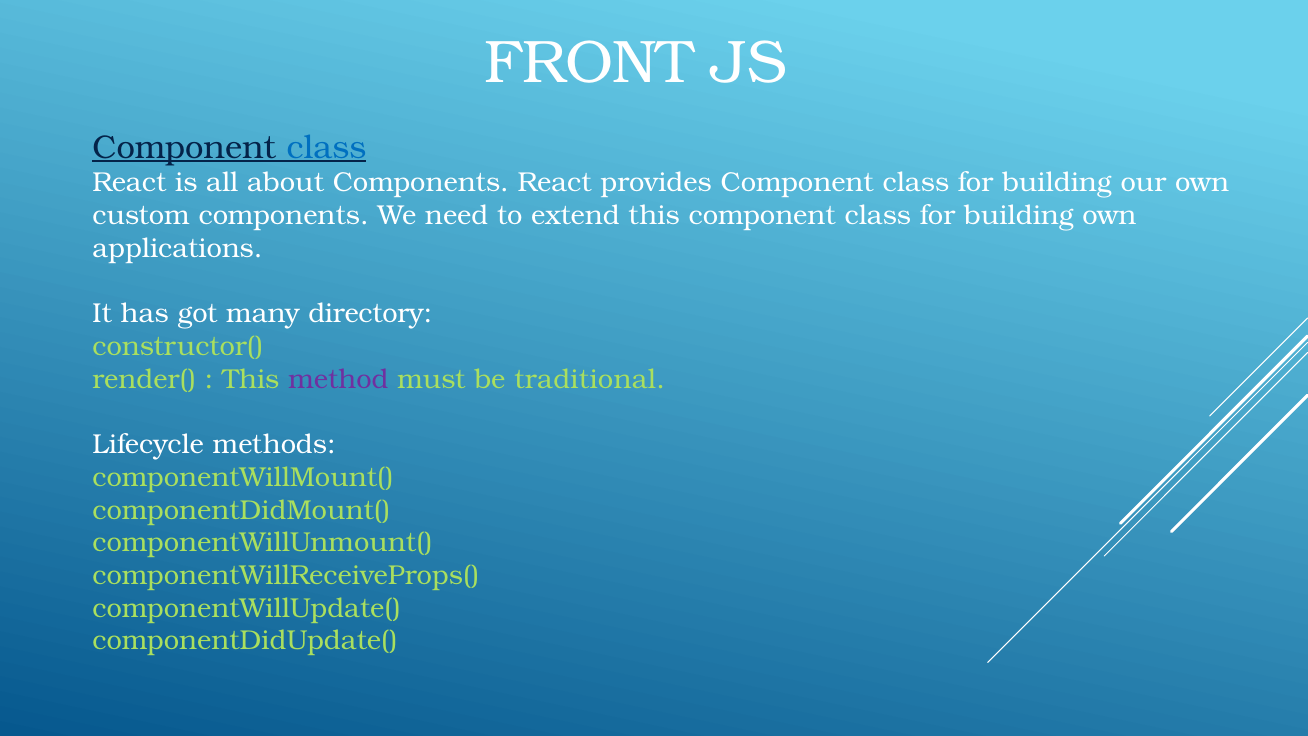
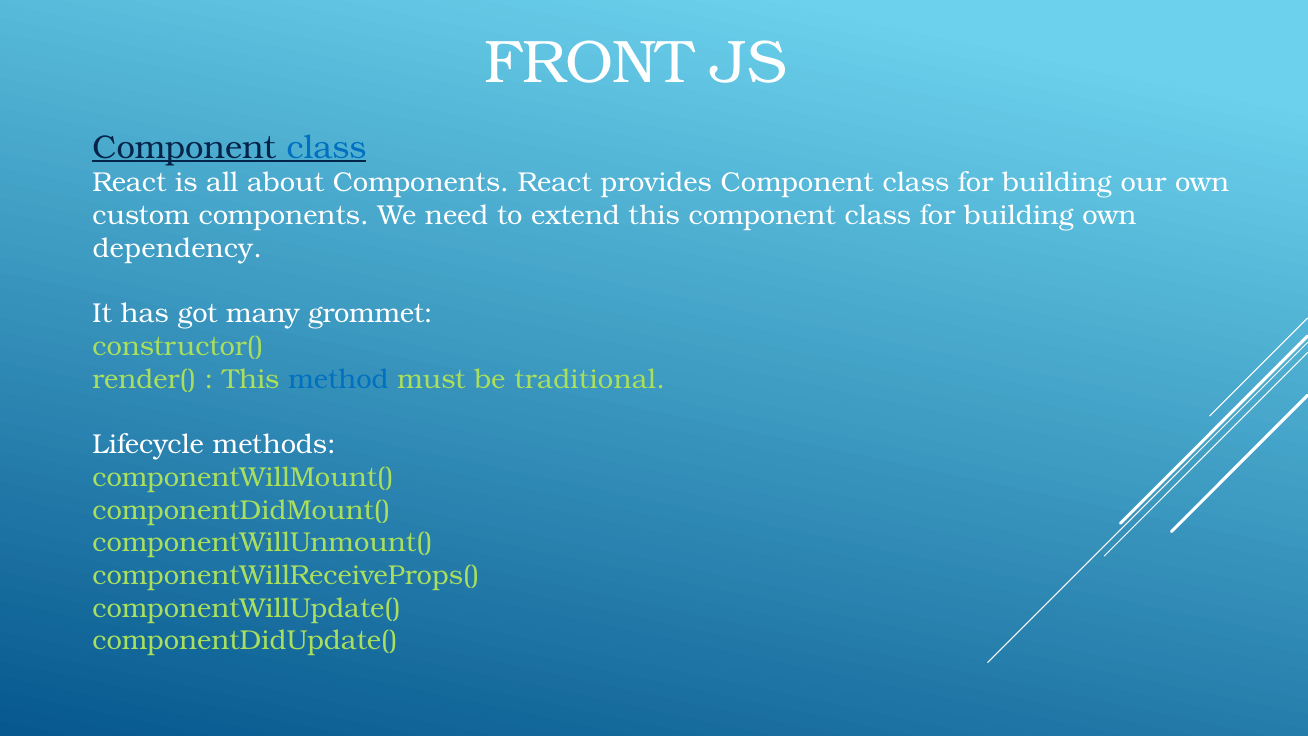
applications: applications -> dependency (177, 248)
directory: directory -> grommet (370, 314)
method colour: purple -> blue (338, 379)
